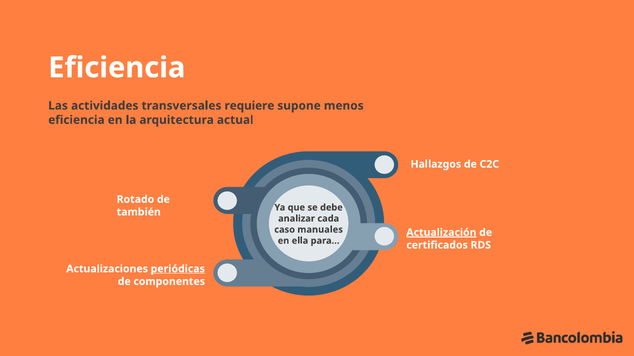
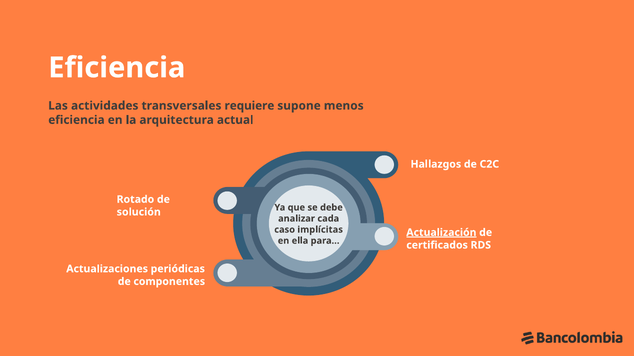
también: también -> solución (139, 212)
manuales: manuales -> implícitas (320, 230)
periódicas underline: present -> none (178, 269)
